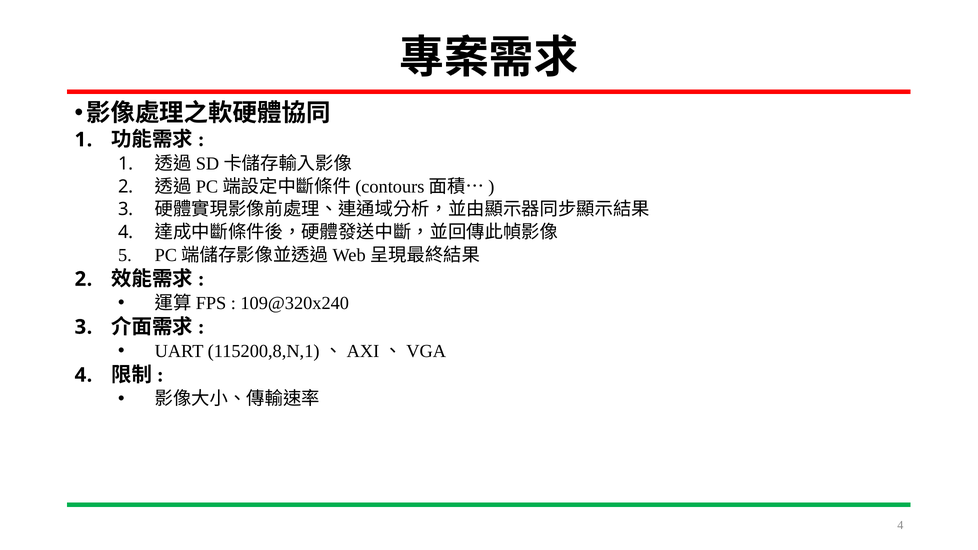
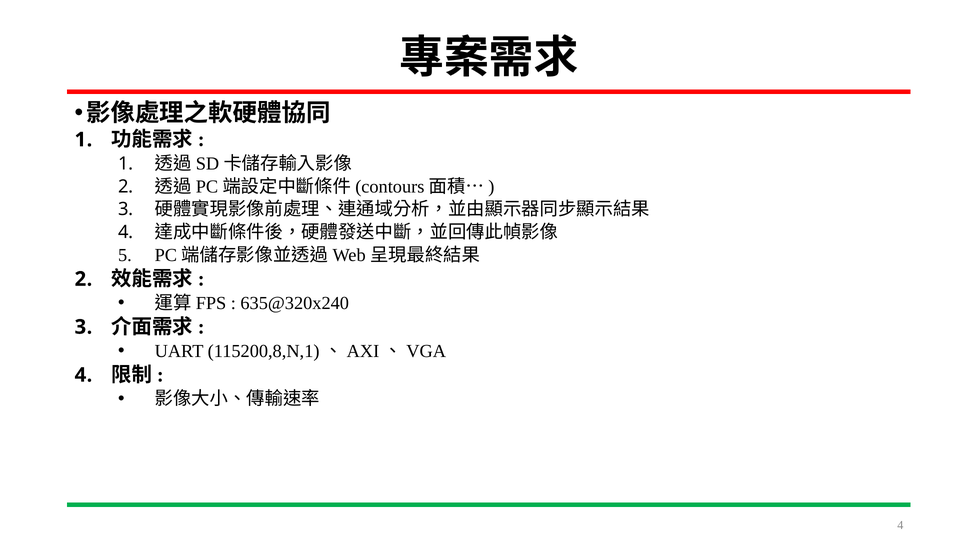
109@320x240: 109@320x240 -> 635@320x240 (295, 303)
